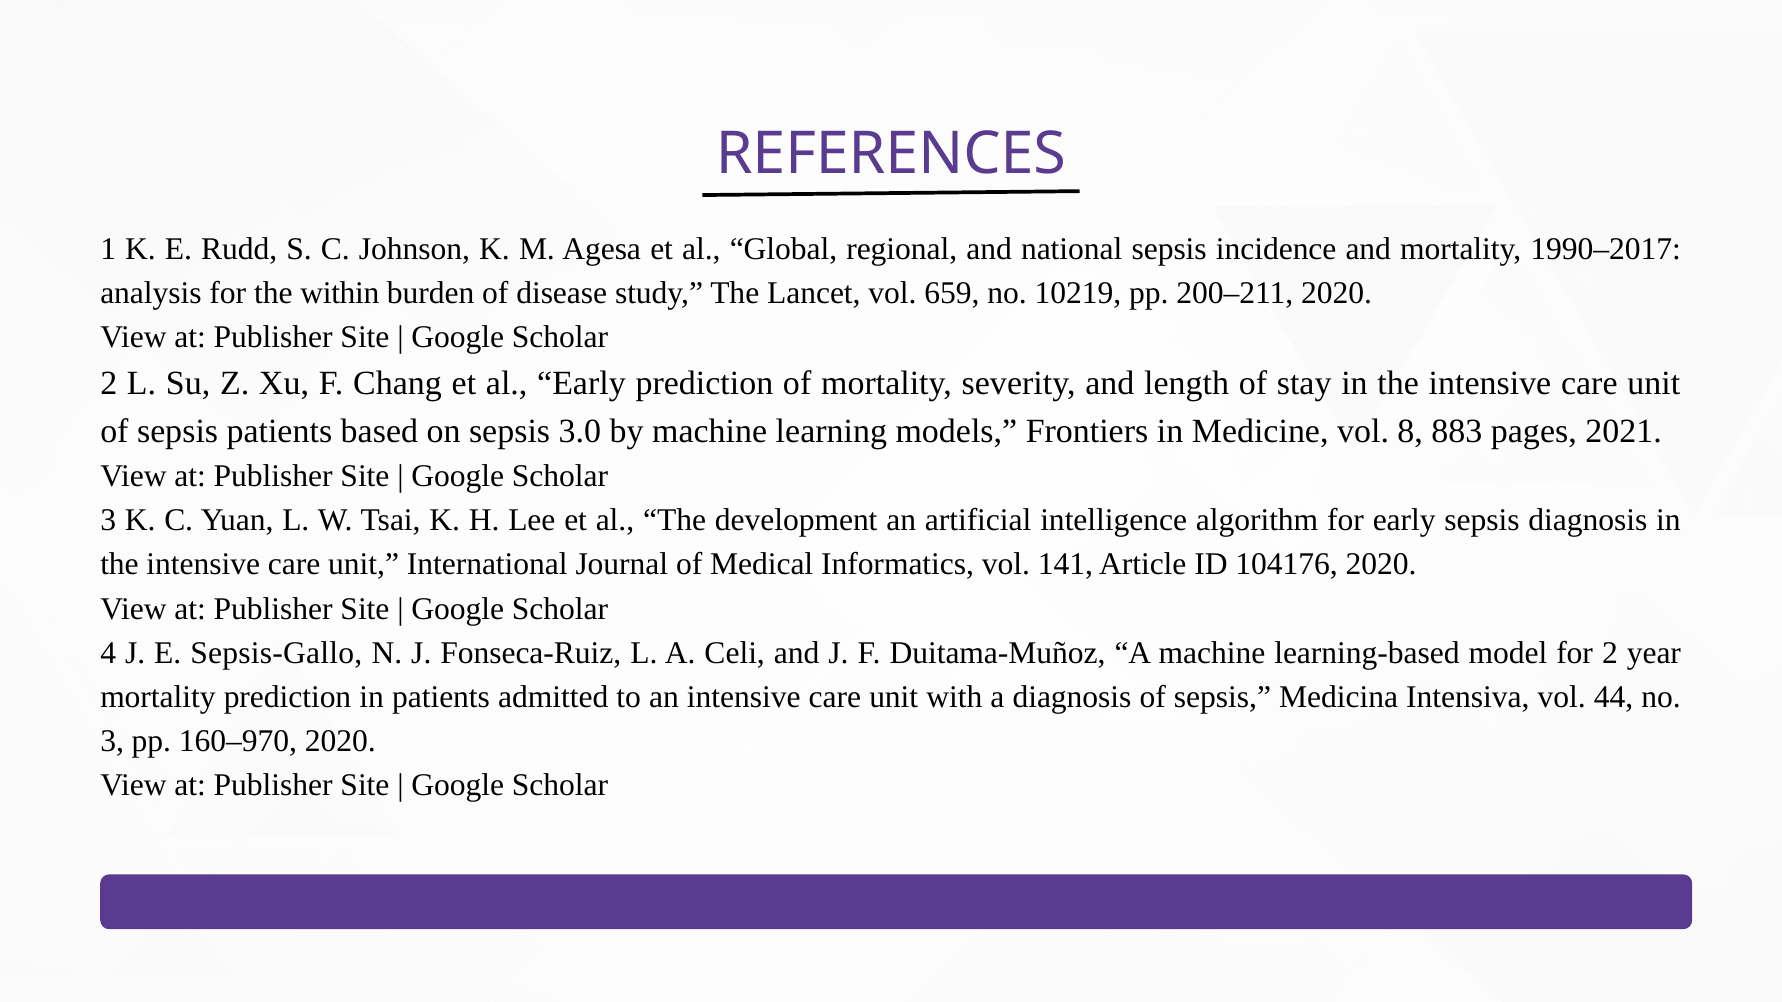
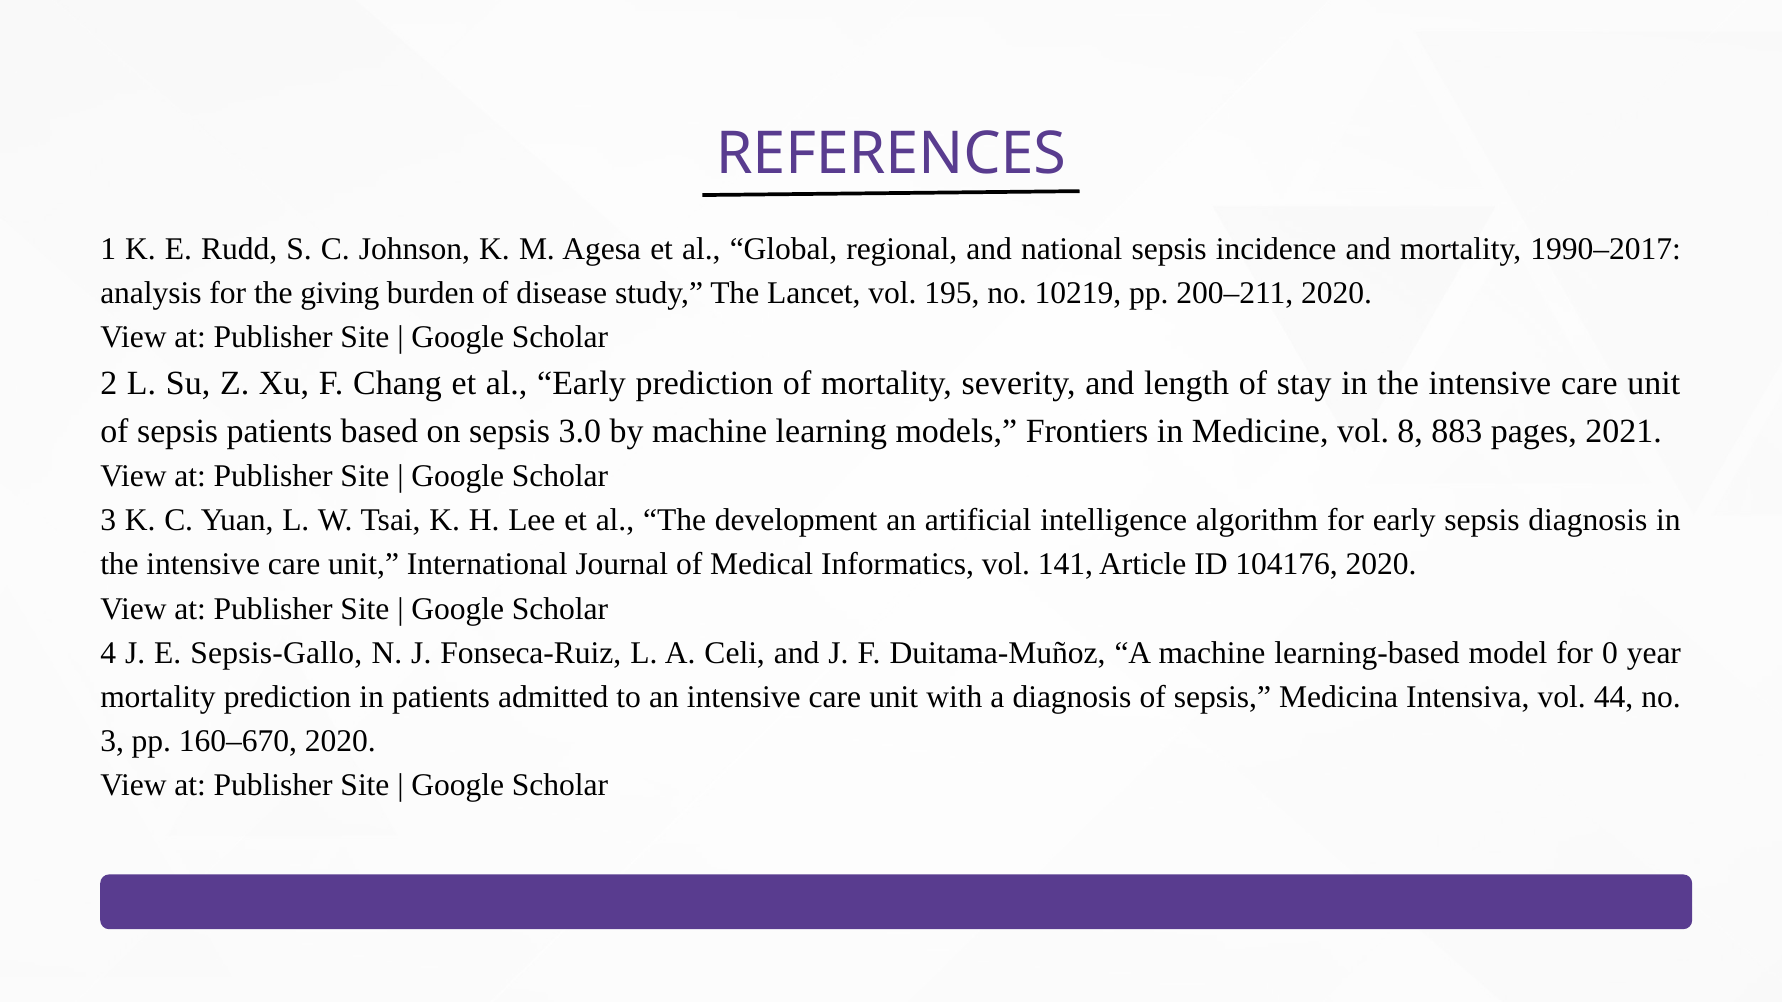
within: within -> giving (340, 293)
659: 659 -> 195 (952, 293)
for 2: 2 -> 0 (1610, 653)
160–970: 160–970 -> 160–670 (238, 741)
